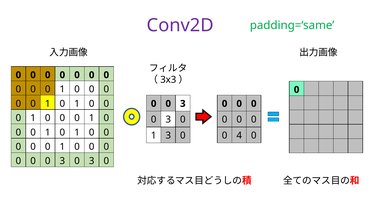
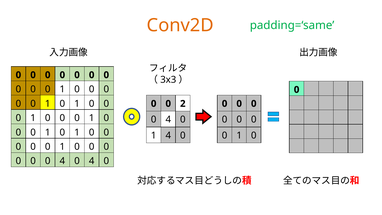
Conv2D colour: purple -> orange (180, 25)
3: 3 -> 2 (183, 104)
3: 3 -> 4 (168, 120)
1 3: 3 -> 4 (168, 135)
4: 4 -> 1 (239, 135)
0 0 0 3: 3 -> 4 (62, 161)
3: 3 -> 4 (92, 161)
